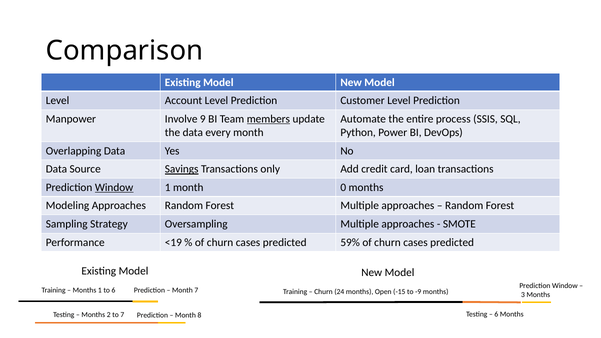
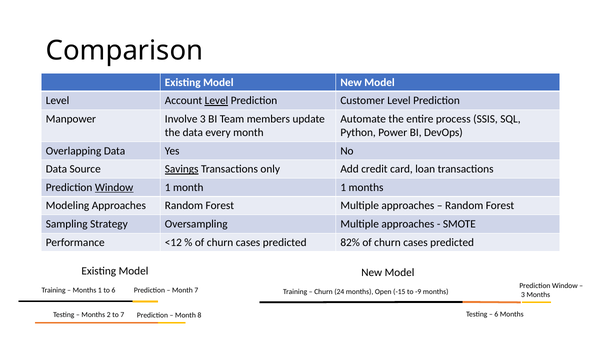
Level underline: none -> present (216, 101)
Involve 9: 9 -> 3 (203, 119)
members underline: present -> none (268, 119)
month 0: 0 -> 1 (343, 188)
<19: <19 -> <12 (173, 242)
59%: 59% -> 82% (350, 242)
